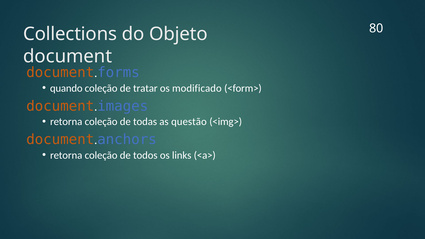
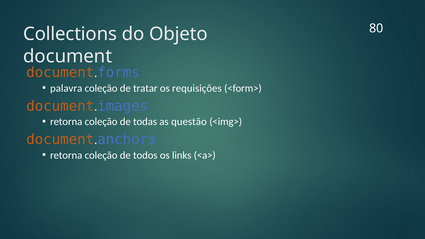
quando: quando -> palavra (66, 88)
modificado: modificado -> requisições (197, 88)
